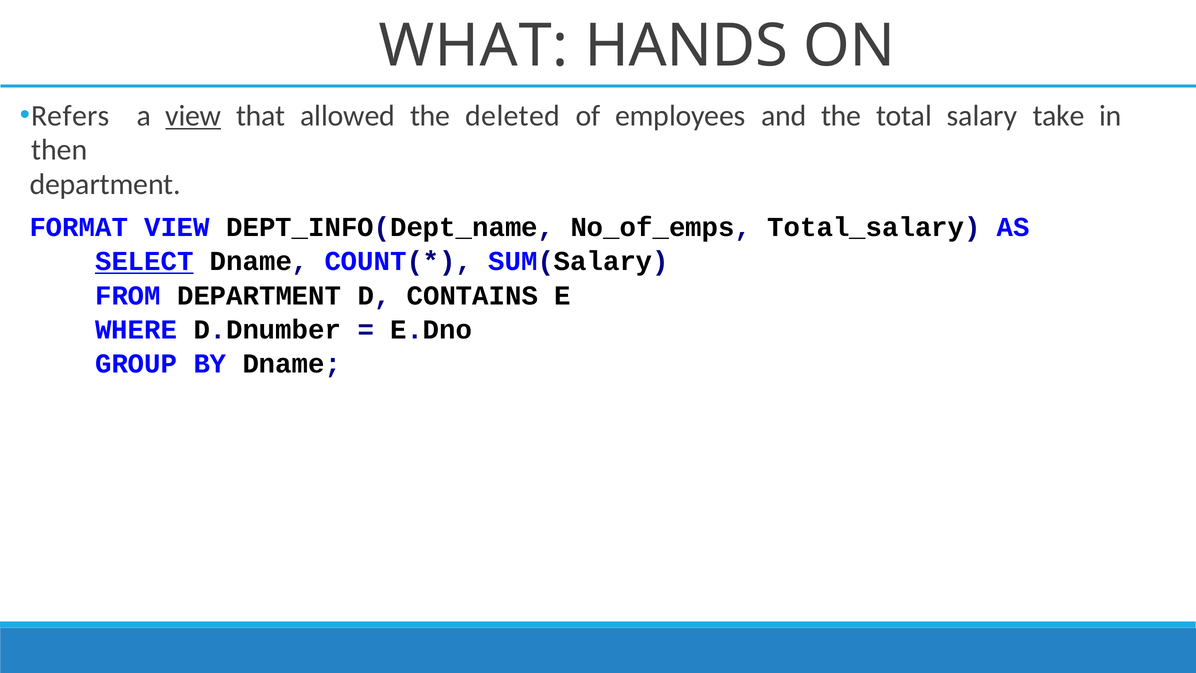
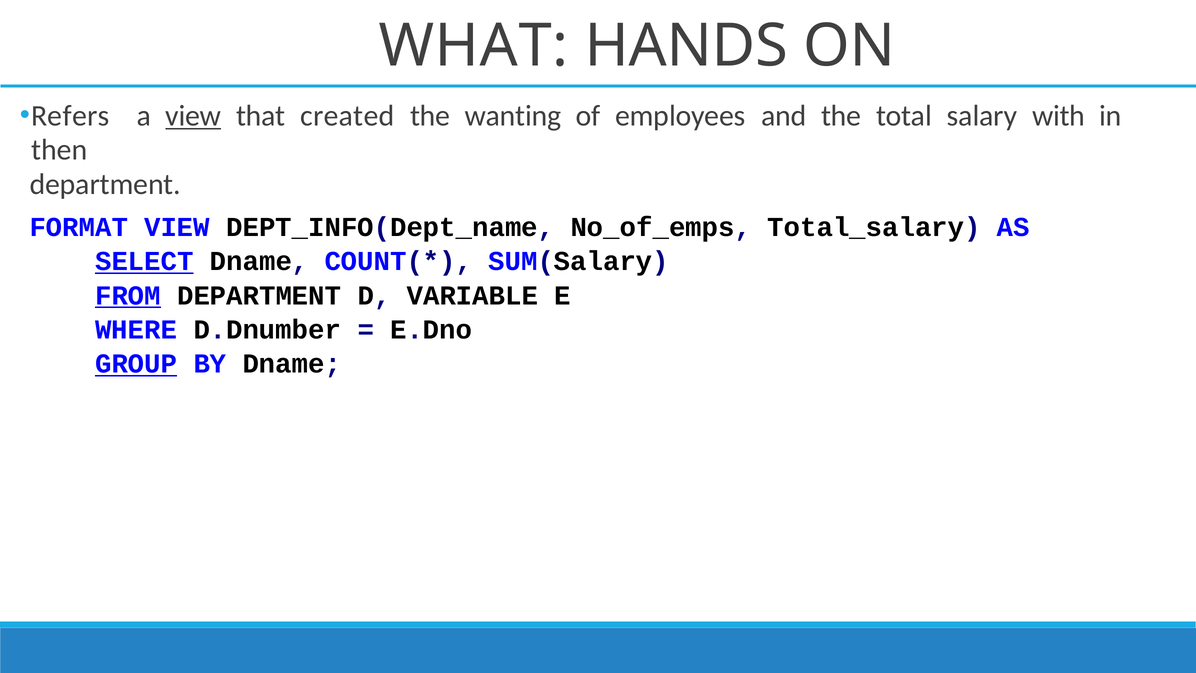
allowed: allowed -> created (347, 116)
deleted: deleted -> wanting (513, 116)
take: take -> with (1059, 116)
FROM underline: none -> present (128, 295)
CONTAINS: CONTAINS -> VARIABLE (472, 295)
GROUP underline: none -> present (136, 364)
